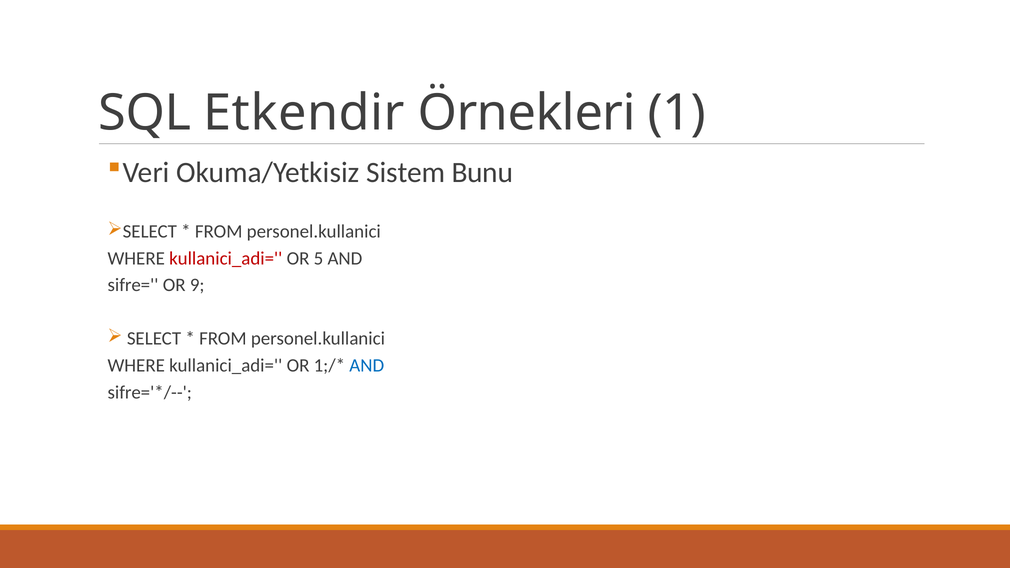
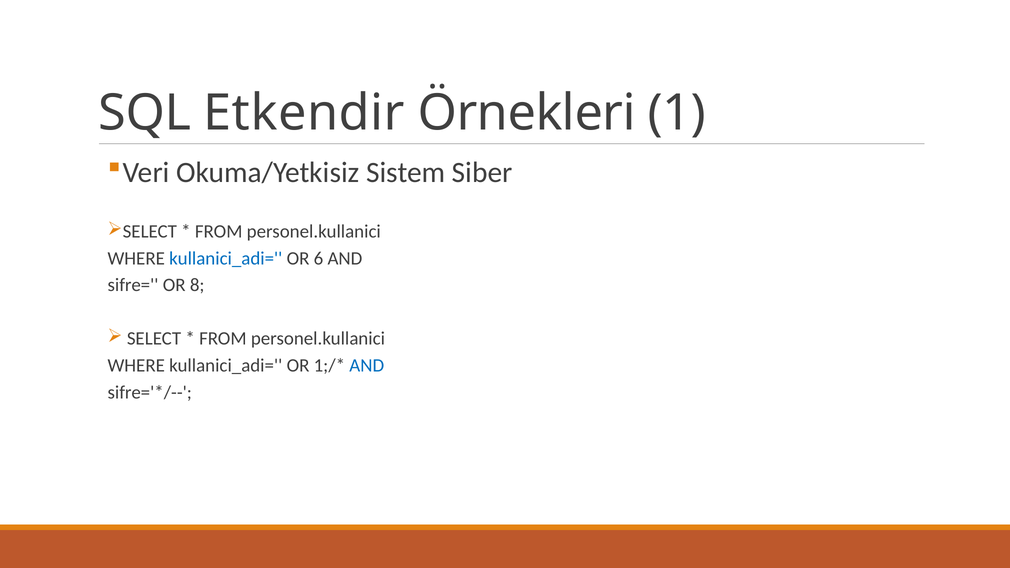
Bunu: Bunu -> Siber (482, 172)
kullanici_adi= colour: red -> blue (226, 258)
5: 5 -> 6 (318, 258)
9: 9 -> 8 (197, 285)
